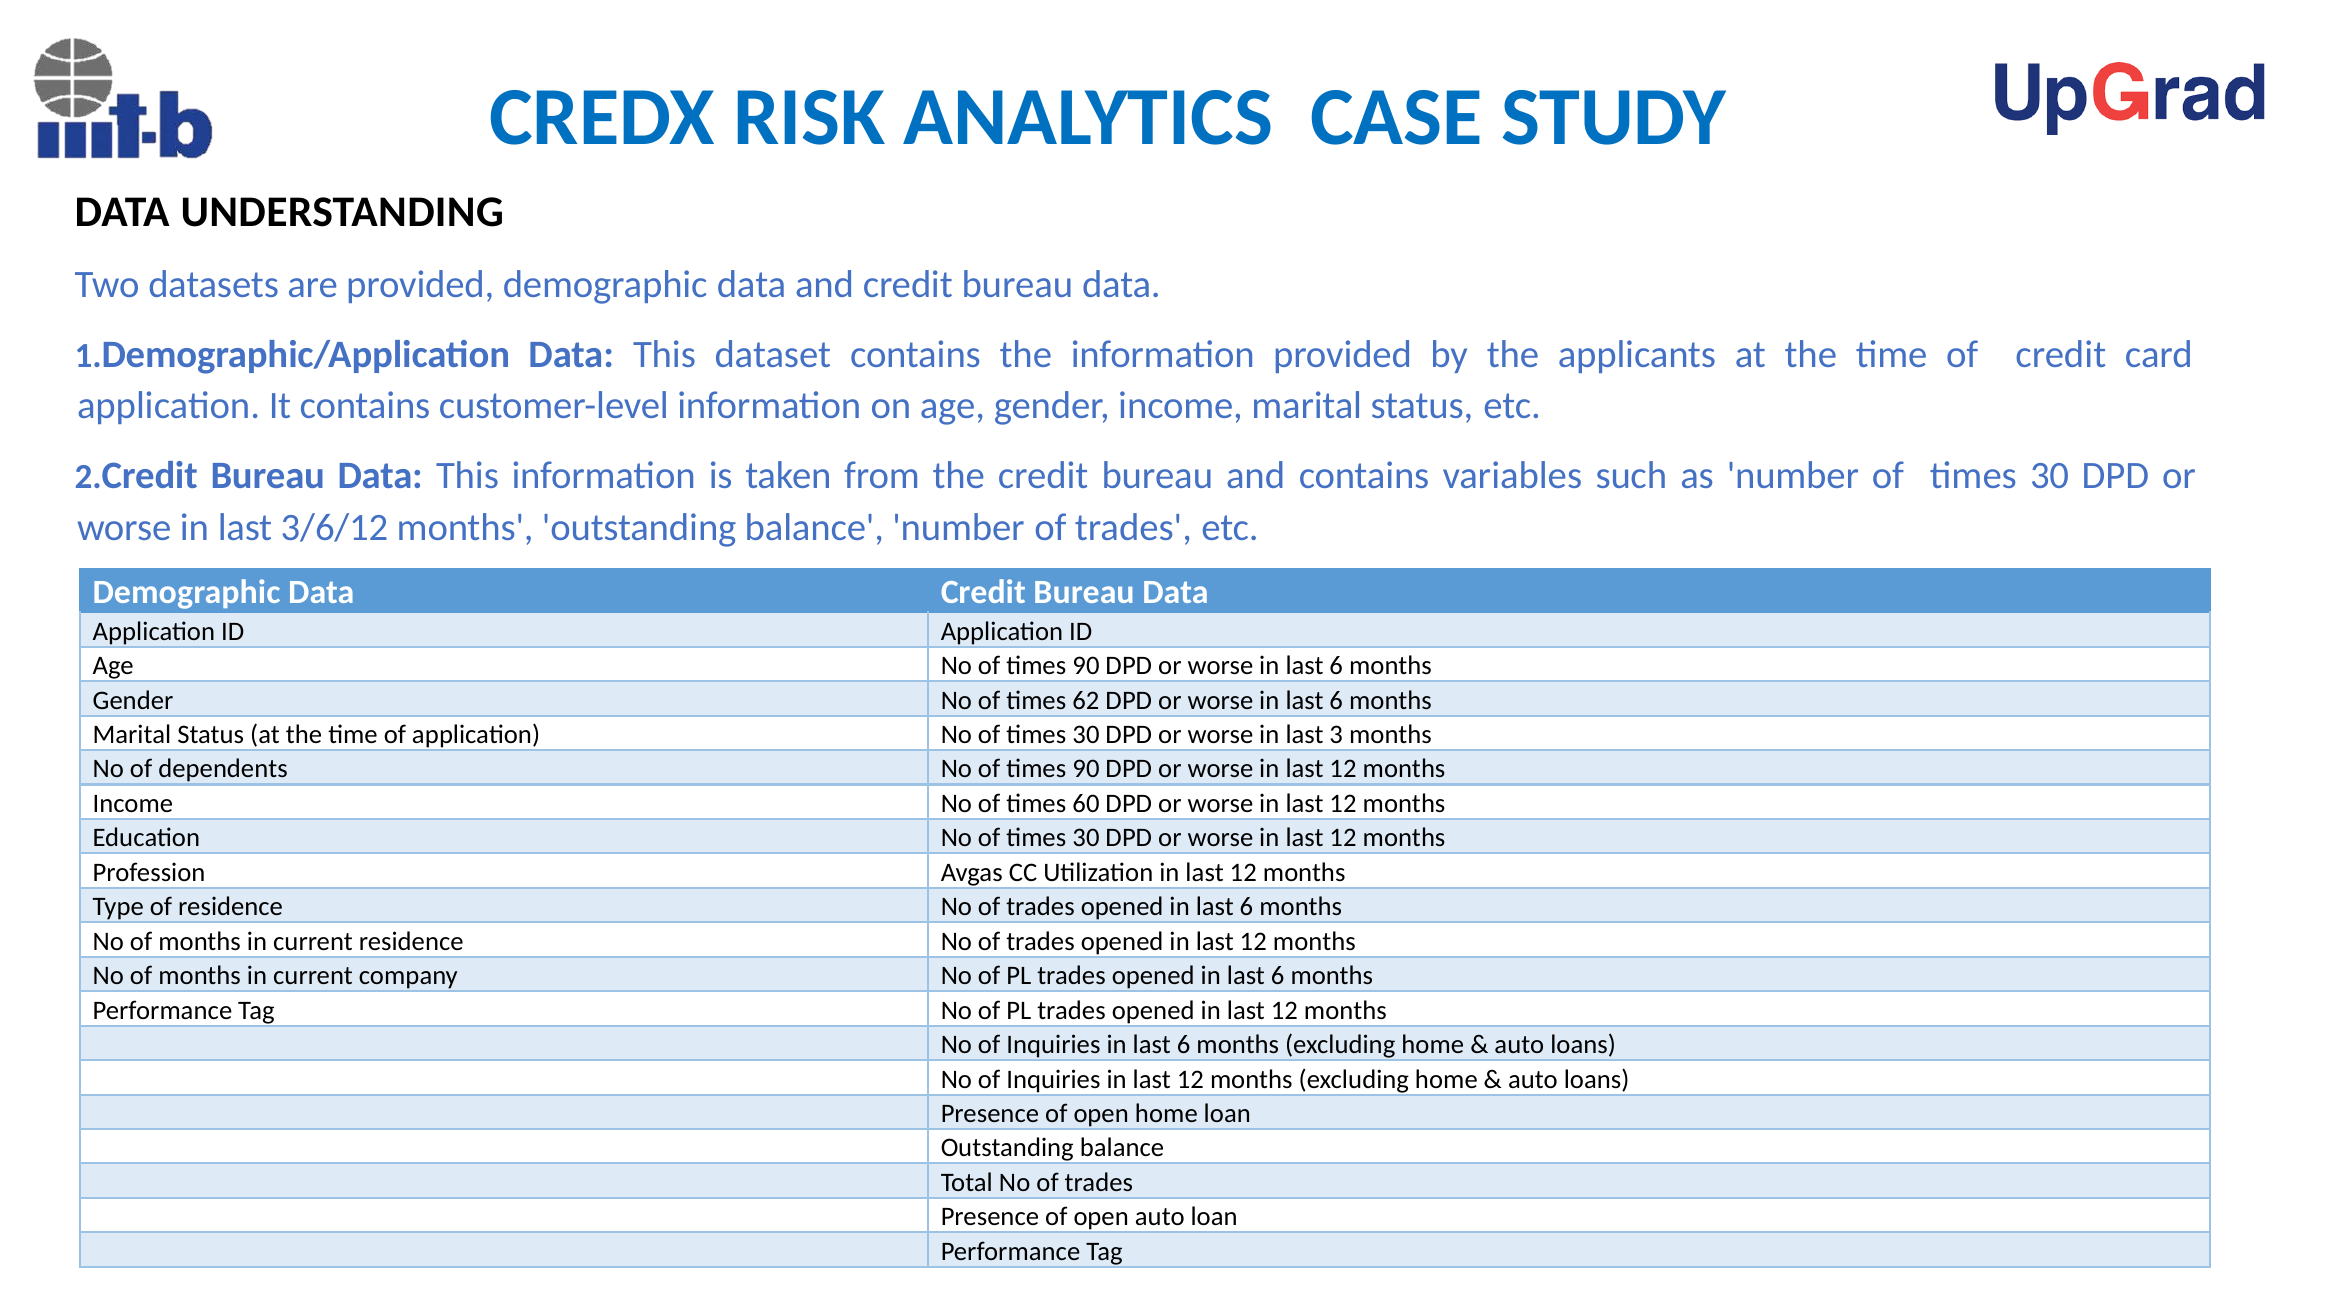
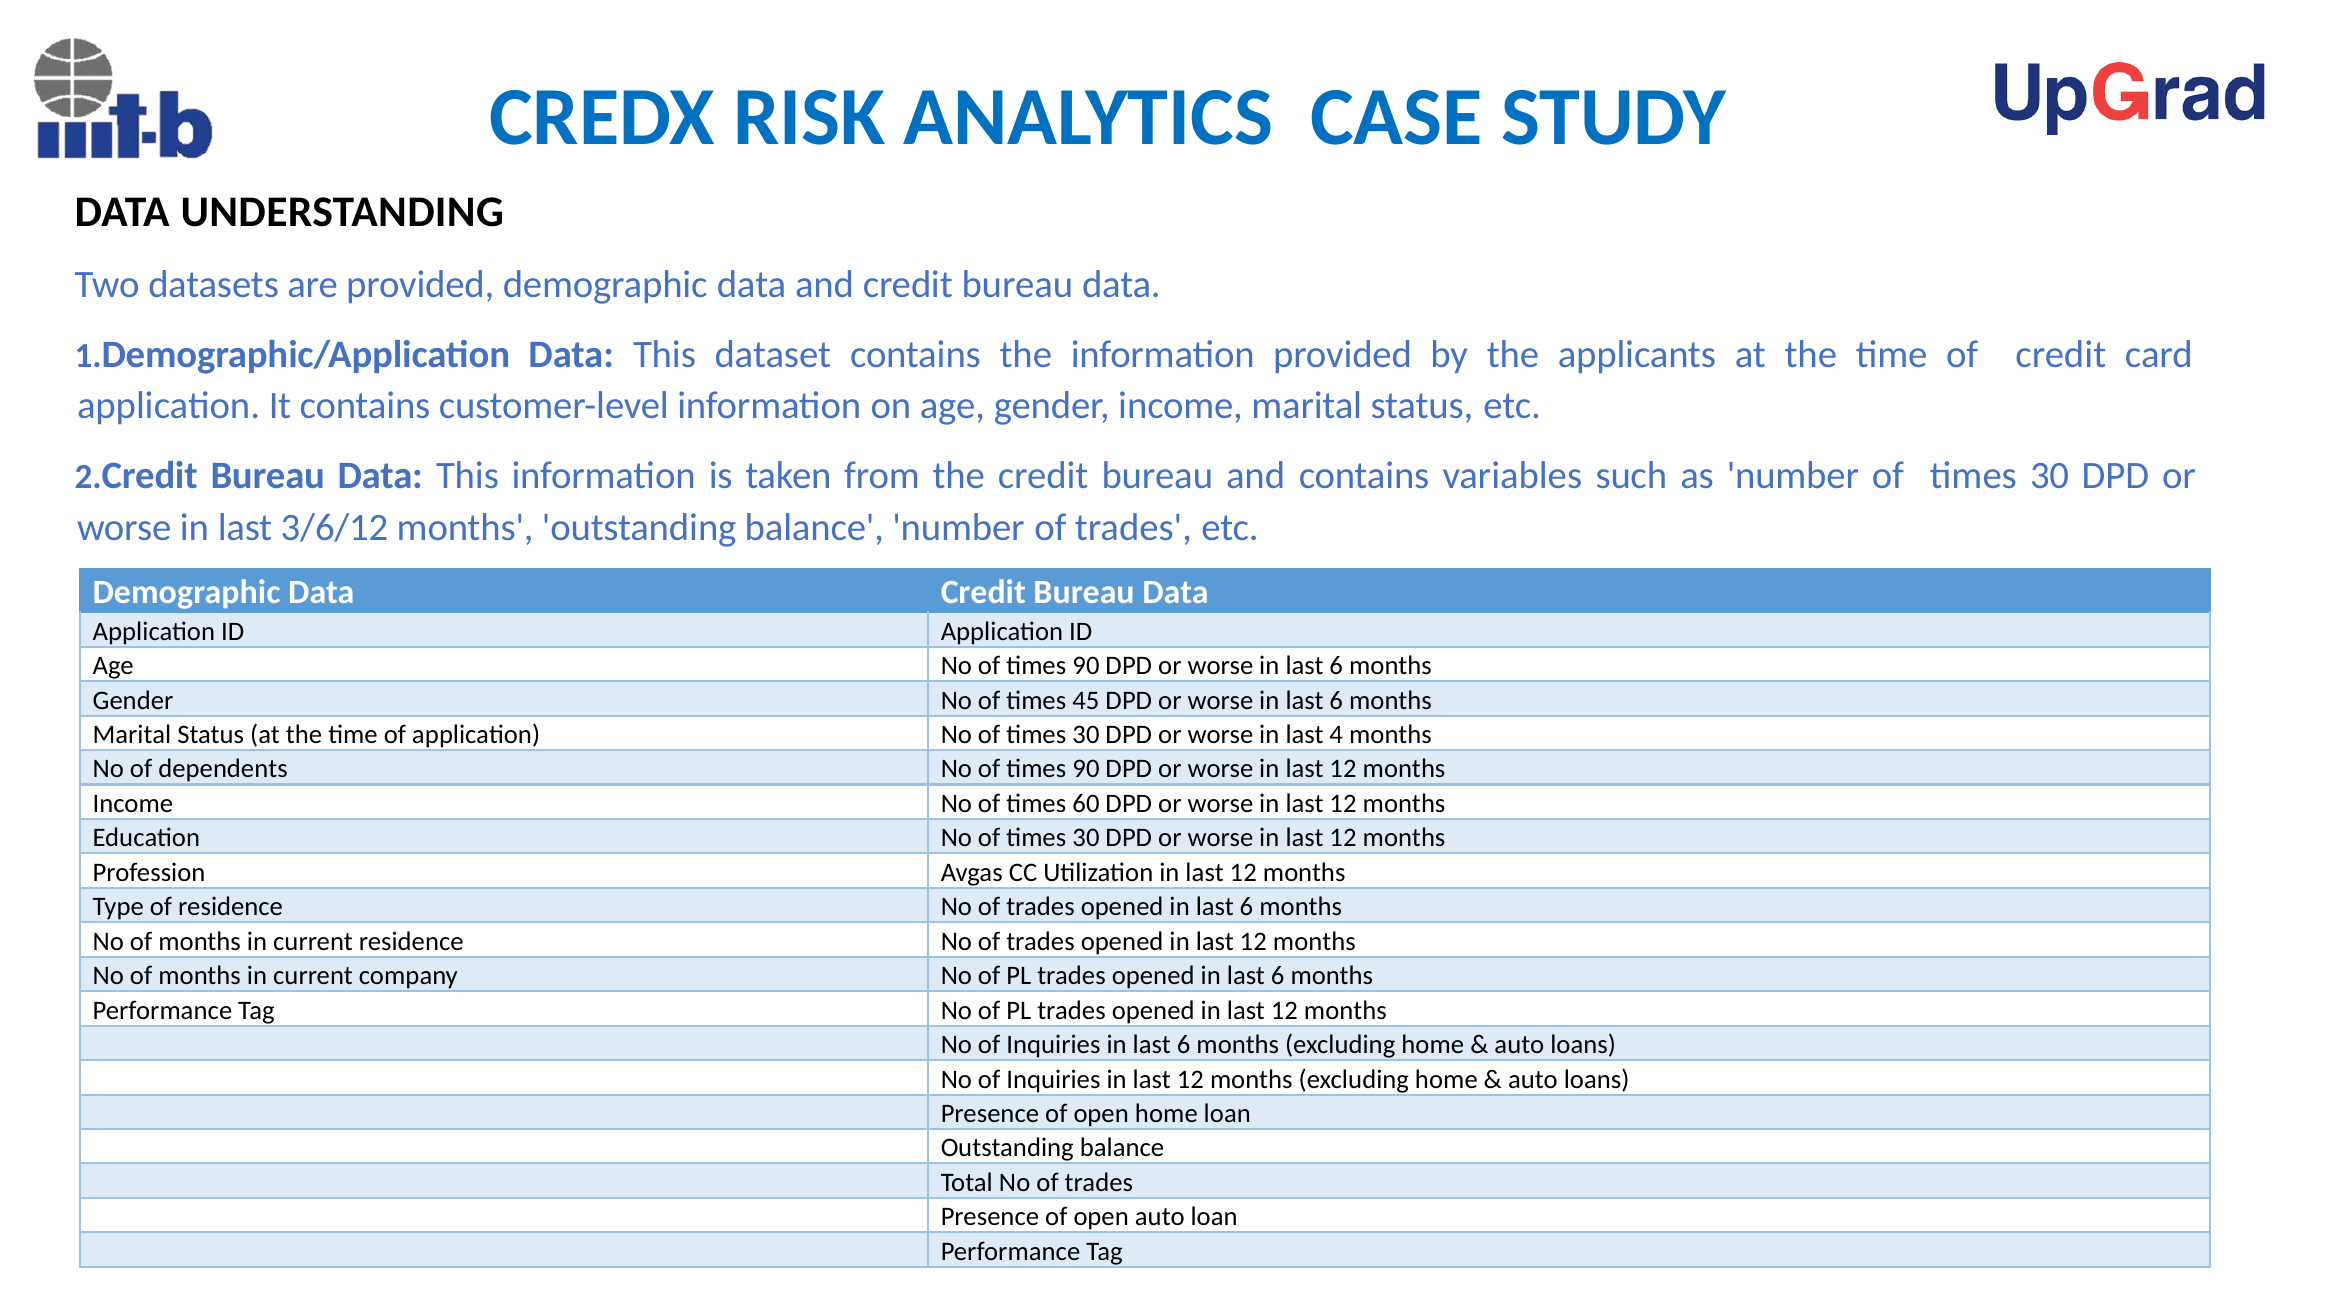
62: 62 -> 45 (1086, 700)
3: 3 -> 4 (1336, 734)
